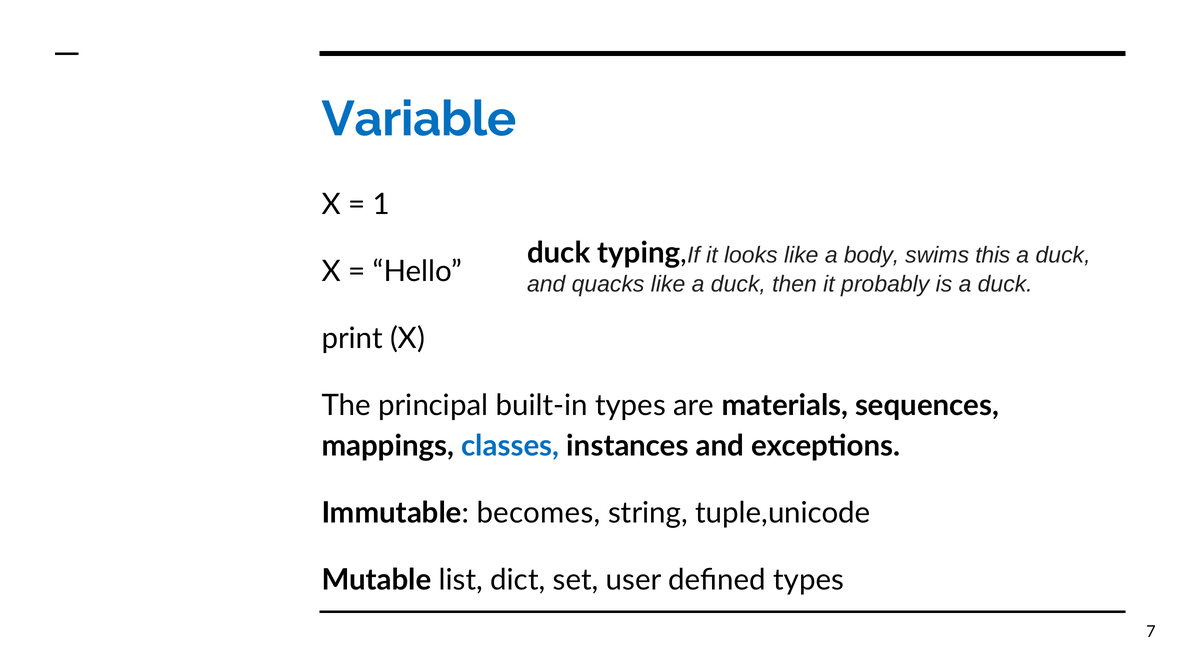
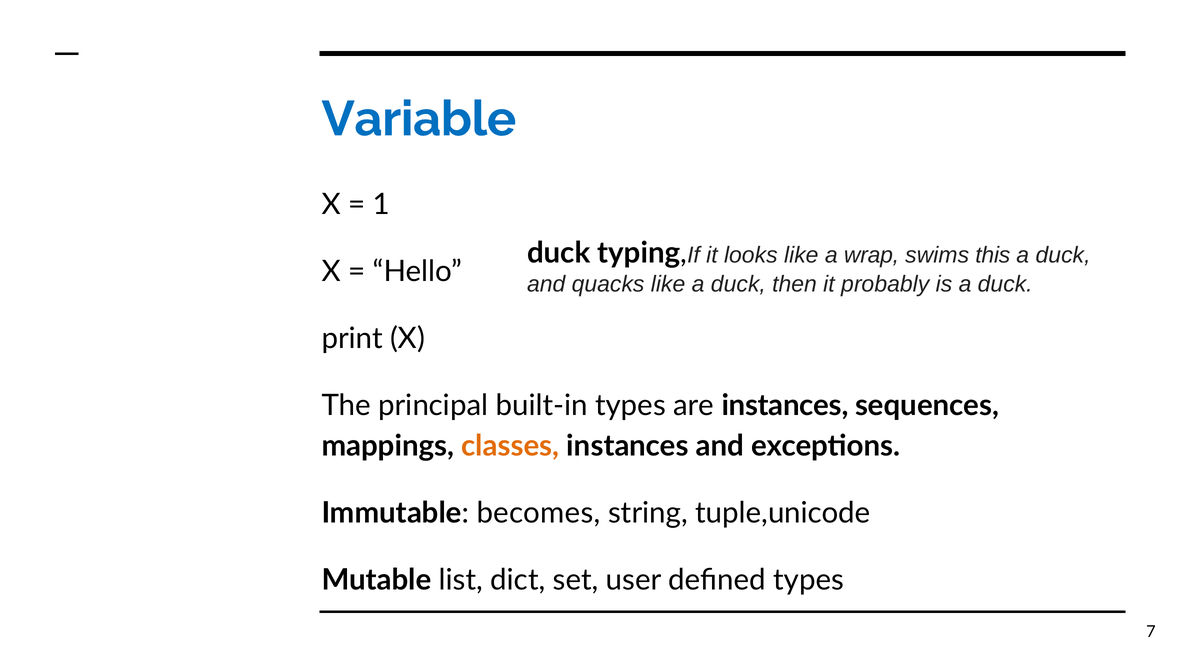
body: body -> wrap (872, 255)
are materials: materials -> instances (785, 405)
classes colour: blue -> orange (510, 446)
